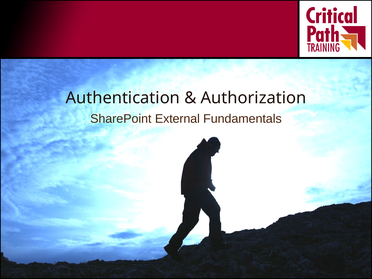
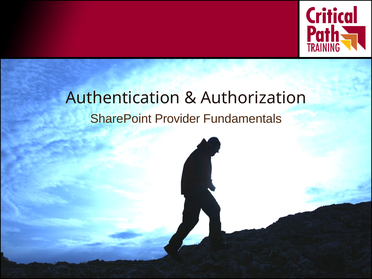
External: External -> Provider (177, 119)
